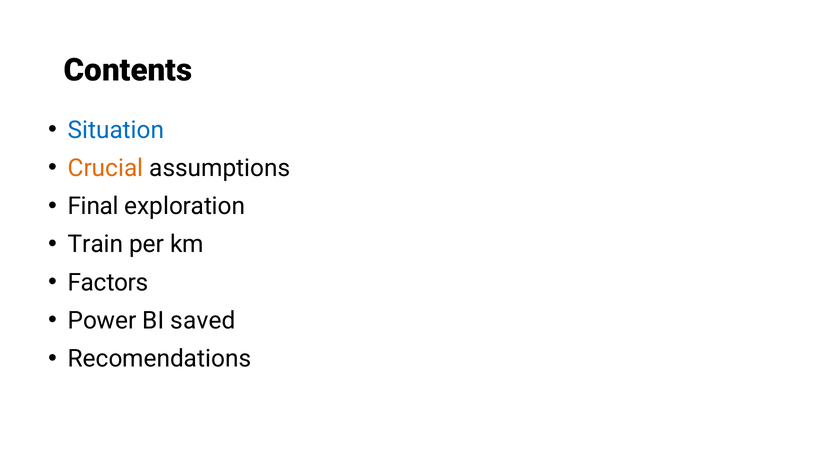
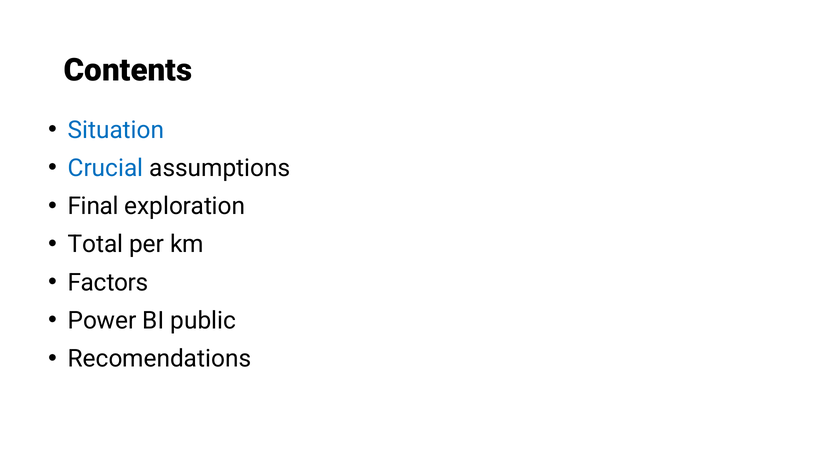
Crucial colour: orange -> blue (106, 168)
Train: Train -> Total (95, 244)
saved: saved -> public (203, 320)
